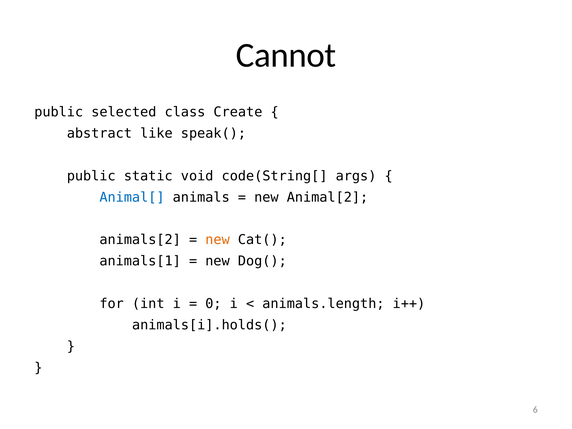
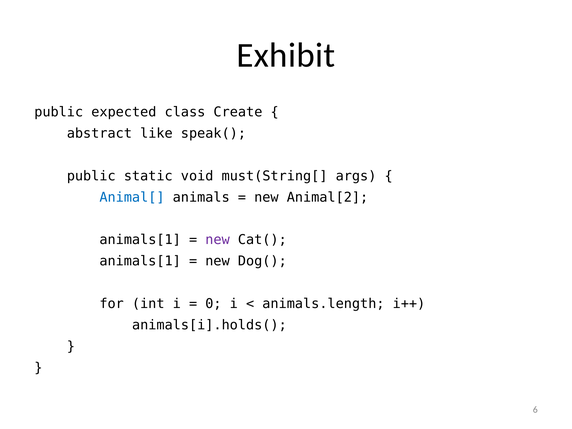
Cannot: Cannot -> Exhibit (286, 55)
selected: selected -> expected (124, 112)
code(String[: code(String[ -> must(String[ (275, 176)
animals[2: animals[2 -> animals[1 (140, 240)
new colour: orange -> purple (218, 240)
